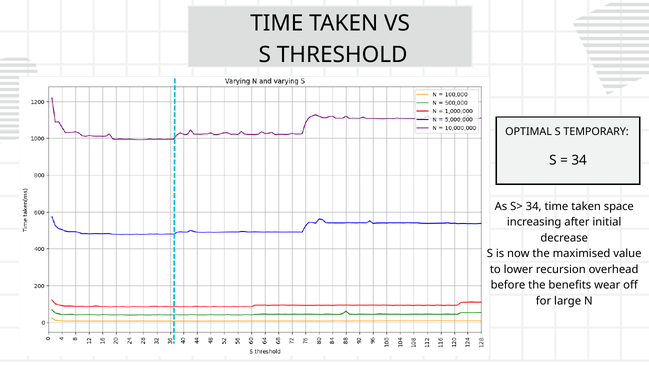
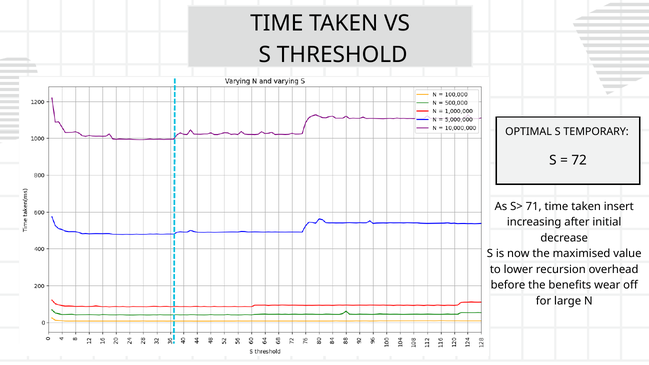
34: 34 -> 72 (579, 160)
S> 34: 34 -> 71 (534, 206)
space: space -> insert (619, 206)
